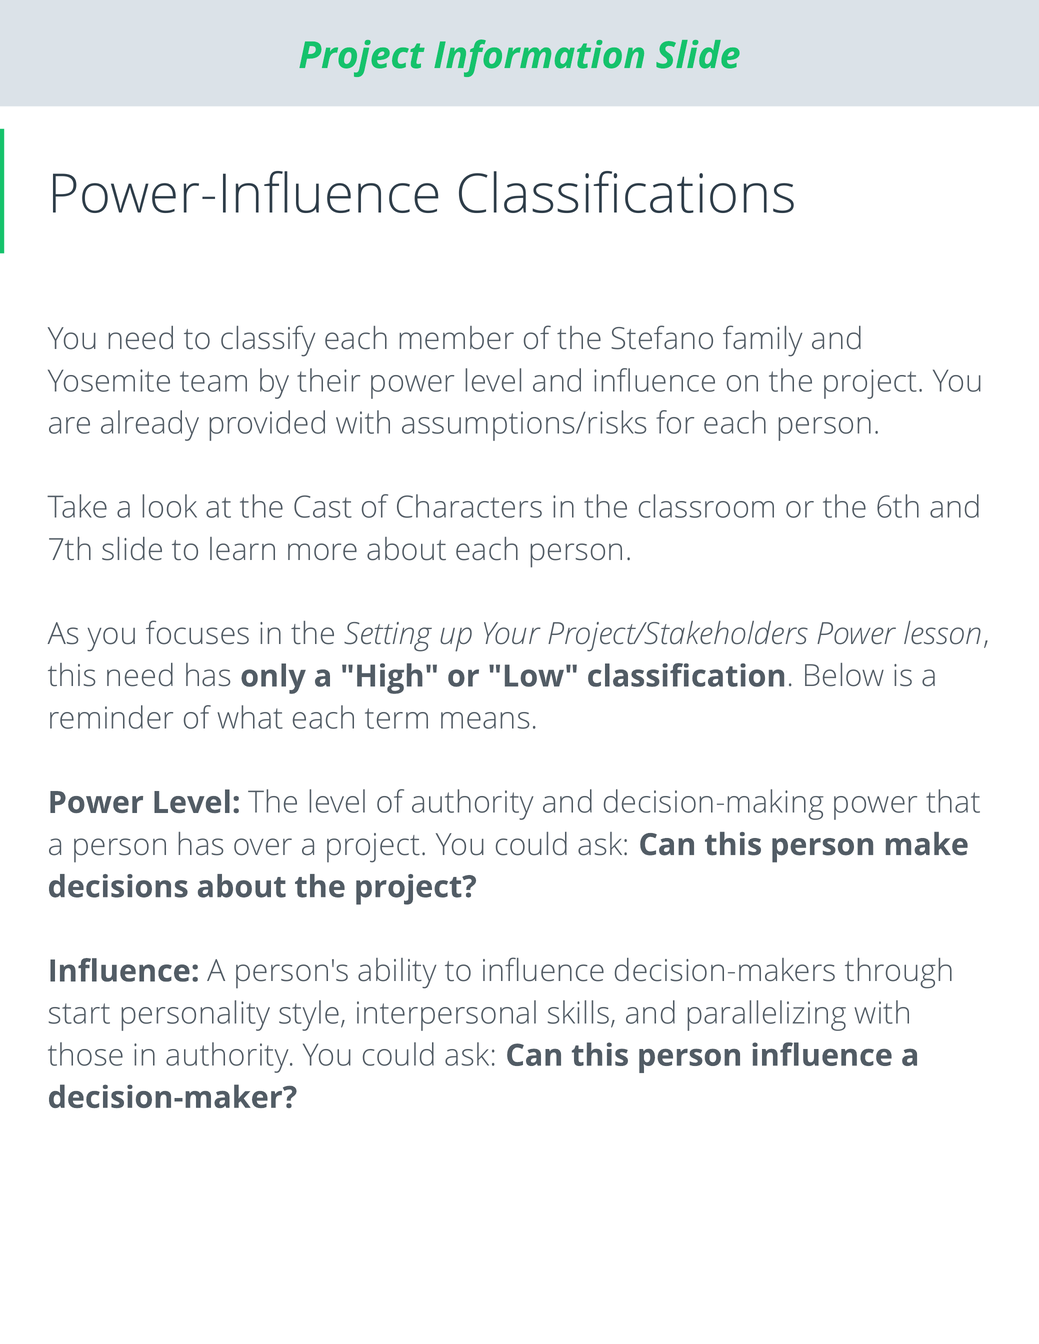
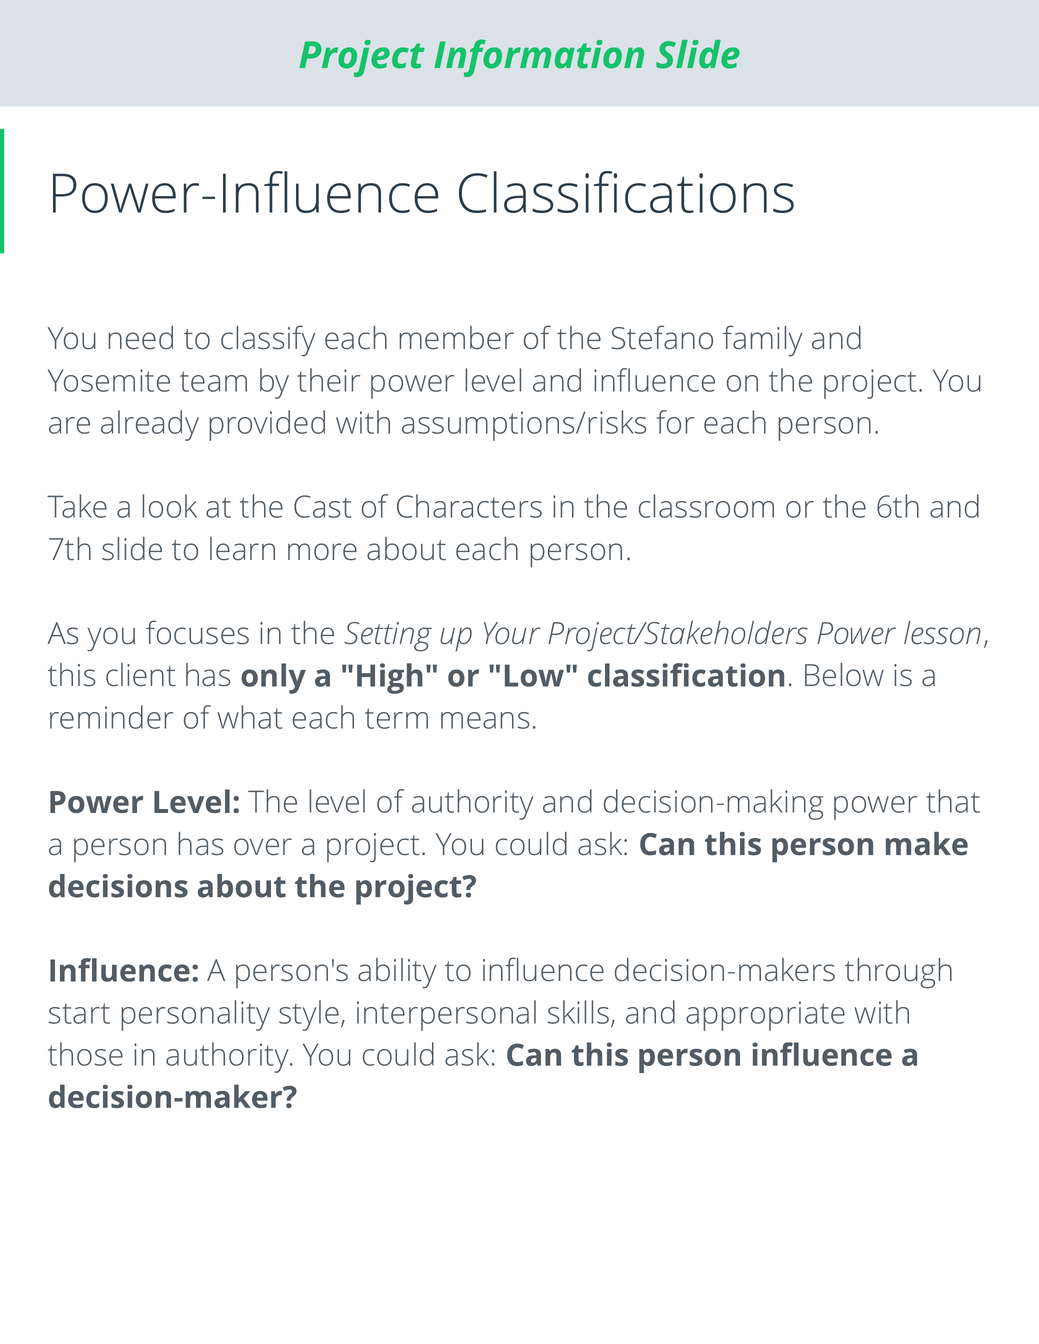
this need: need -> client (140, 677)
parallelizing: parallelizing -> appropriate (766, 1014)
